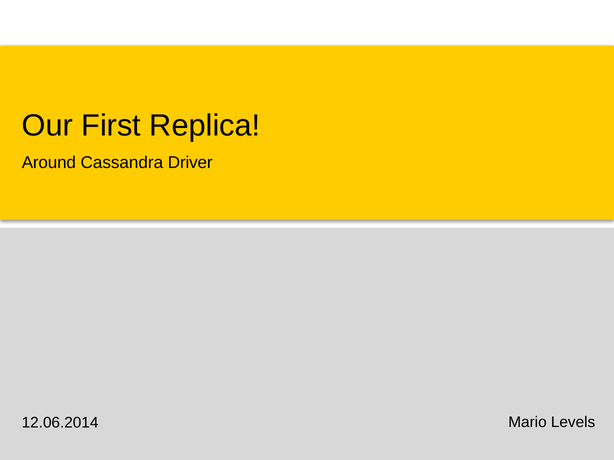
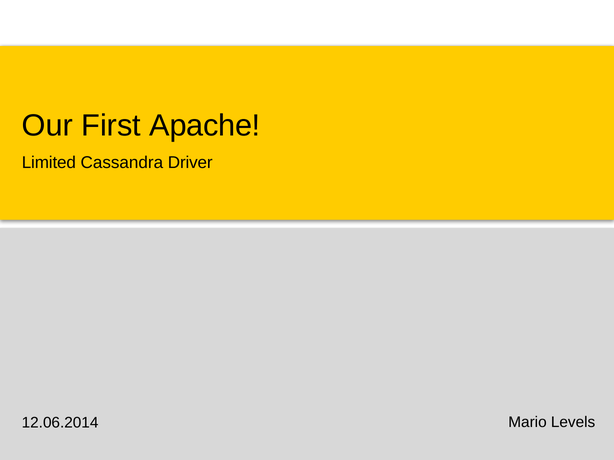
Replica: Replica -> Apache (205, 126)
Around: Around -> Limited (49, 163)
